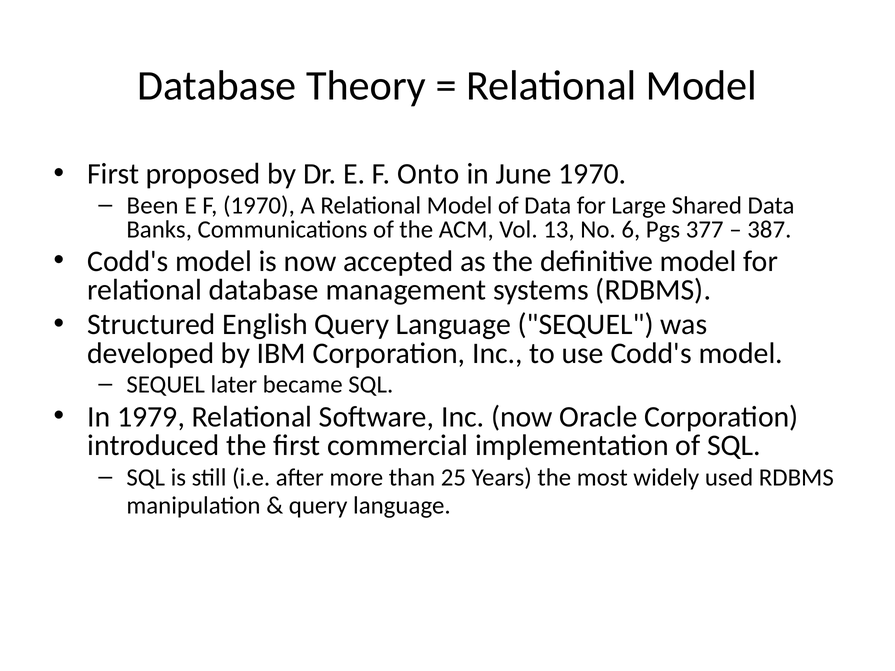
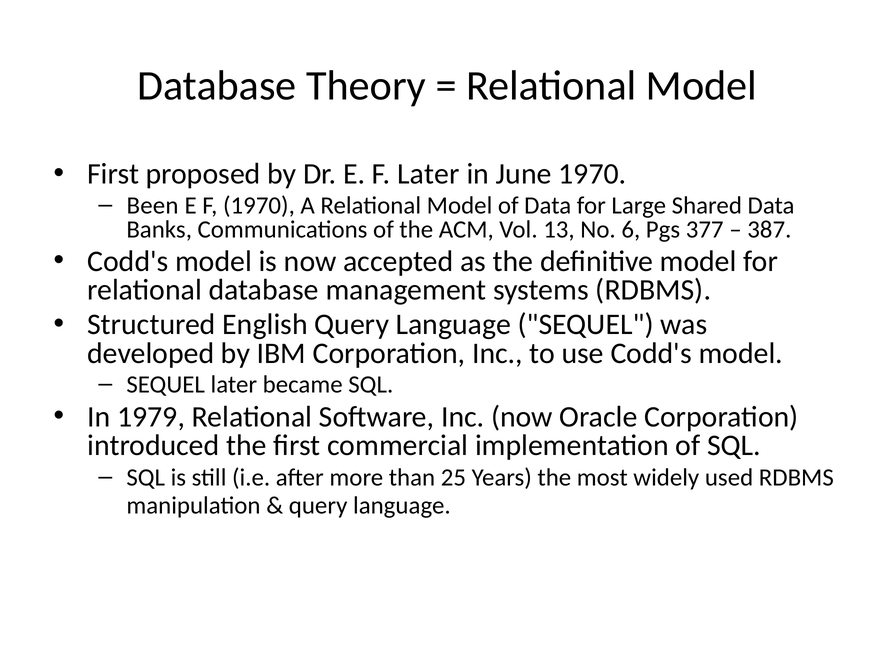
F Onto: Onto -> Later (428, 174)
